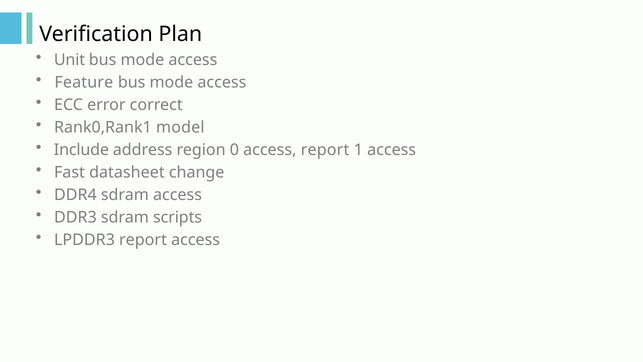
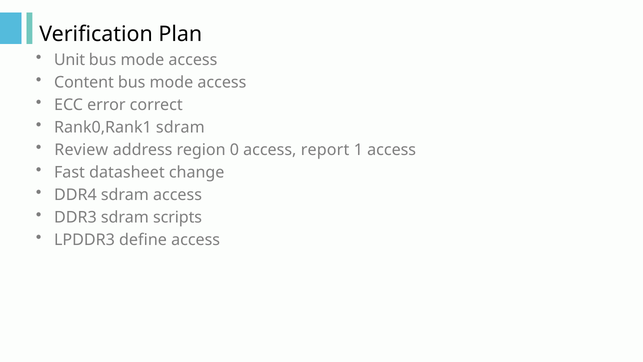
Feature: Feature -> Content (84, 82)
Rank0,Rank1 model: model -> sdram (180, 127)
Include: Include -> Review (81, 150)
LPDDR3 report: report -> define (143, 240)
